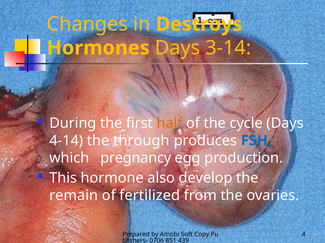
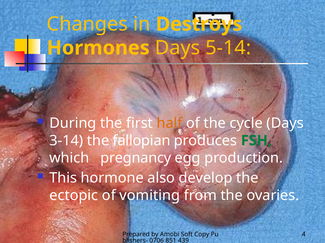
3-14: 3-14 -> 5-14 (228, 48)
4-14: 4-14 -> 3-14 (66, 141)
through: through -> fallopian (142, 141)
FSH colour: blue -> green (256, 141)
remain: remain -> ectopic (74, 196)
fertilized: fertilized -> vomiting (150, 196)
